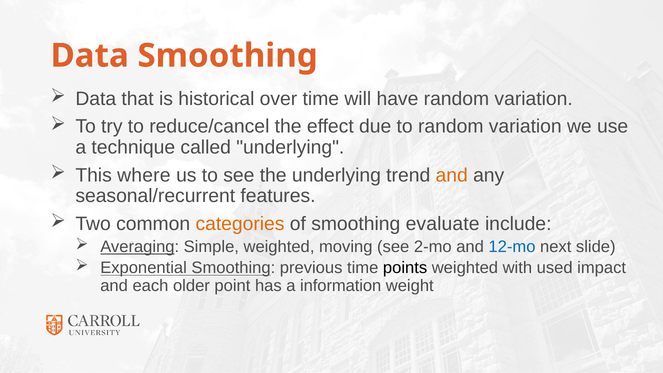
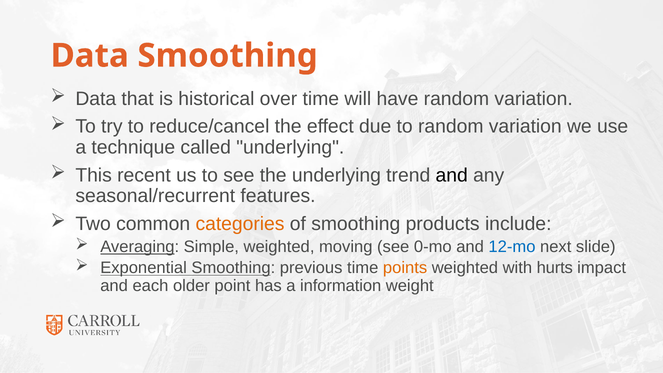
where: where -> recent (144, 175)
and colour: orange -> black (452, 175)
evaluate: evaluate -> products (443, 224)
2-mo: 2-mo -> 0-mo (433, 247)
points colour: black -> orange (405, 268)
used: used -> hurts (555, 268)
